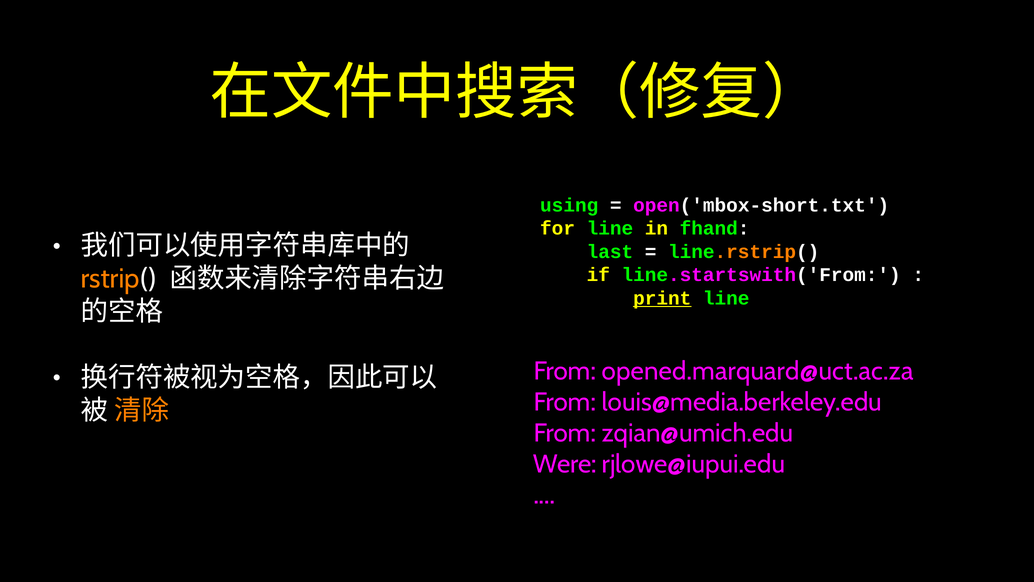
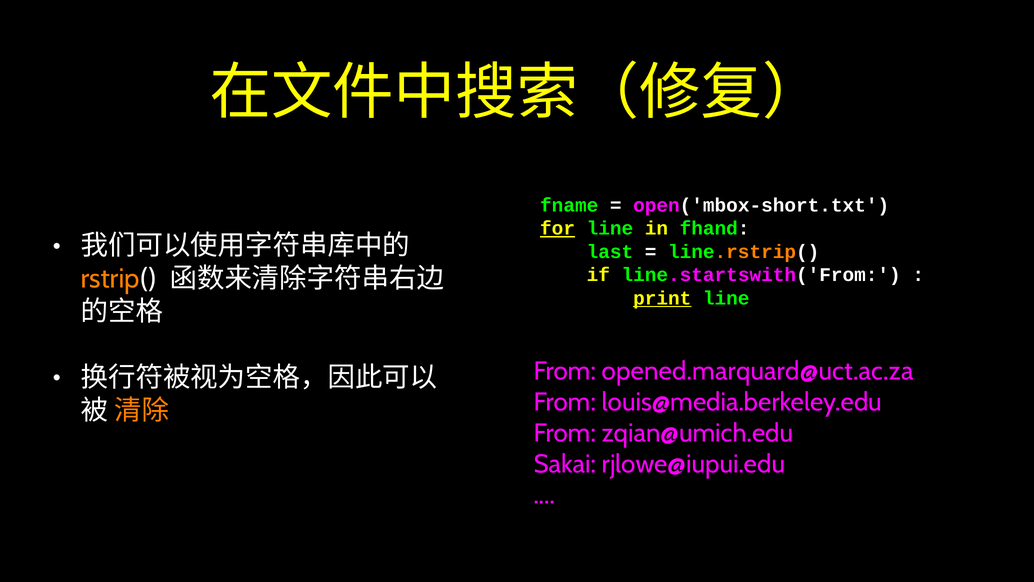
using: using -> fname (569, 205)
for underline: none -> present (558, 228)
Were: Were -> Sakai (565, 464)
